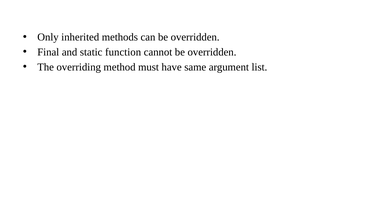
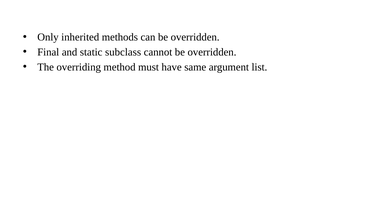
function: function -> subclass (123, 52)
